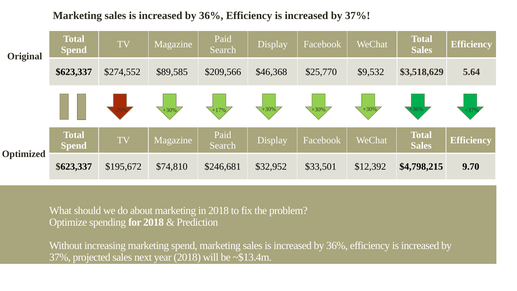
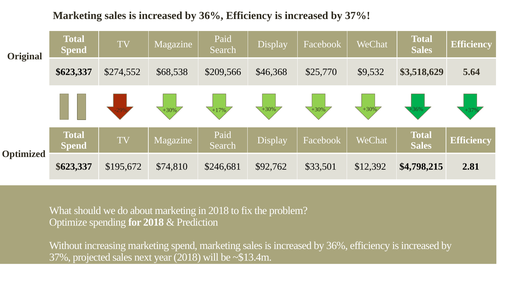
$89,585: $89,585 -> $68,538 (172, 72)
$32,952: $32,952 -> $92,762 (271, 167)
9.70: 9.70 -> 2.81 (471, 167)
